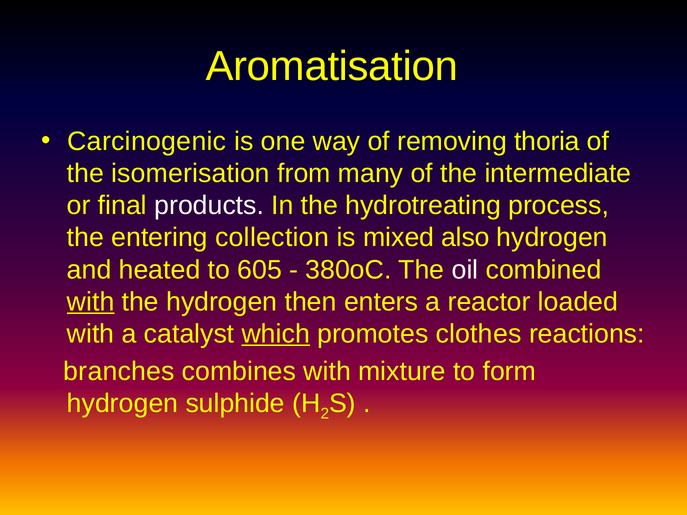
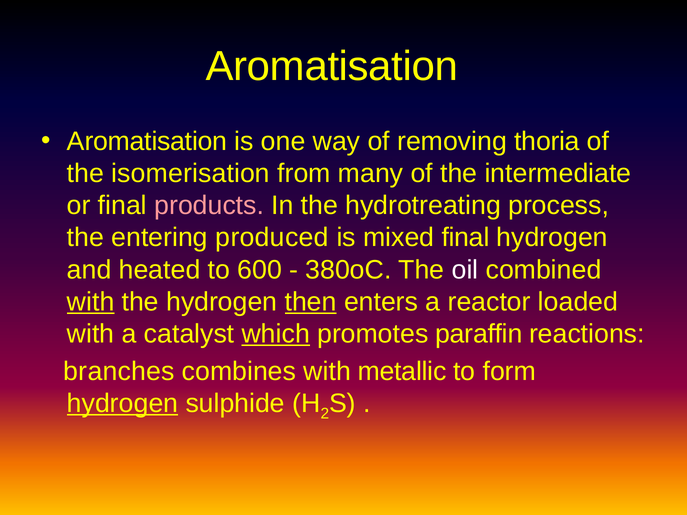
Carcinogenic: Carcinogenic -> Aromatisation (147, 142)
products colour: white -> pink (209, 206)
collection: collection -> produced (272, 238)
mixed also: also -> final (466, 238)
605: 605 -> 600 (260, 270)
then underline: none -> present (311, 302)
clothes: clothes -> paraffin (479, 334)
mixture: mixture -> metallic (402, 371)
hydrogen underline: none -> present (123, 404)
